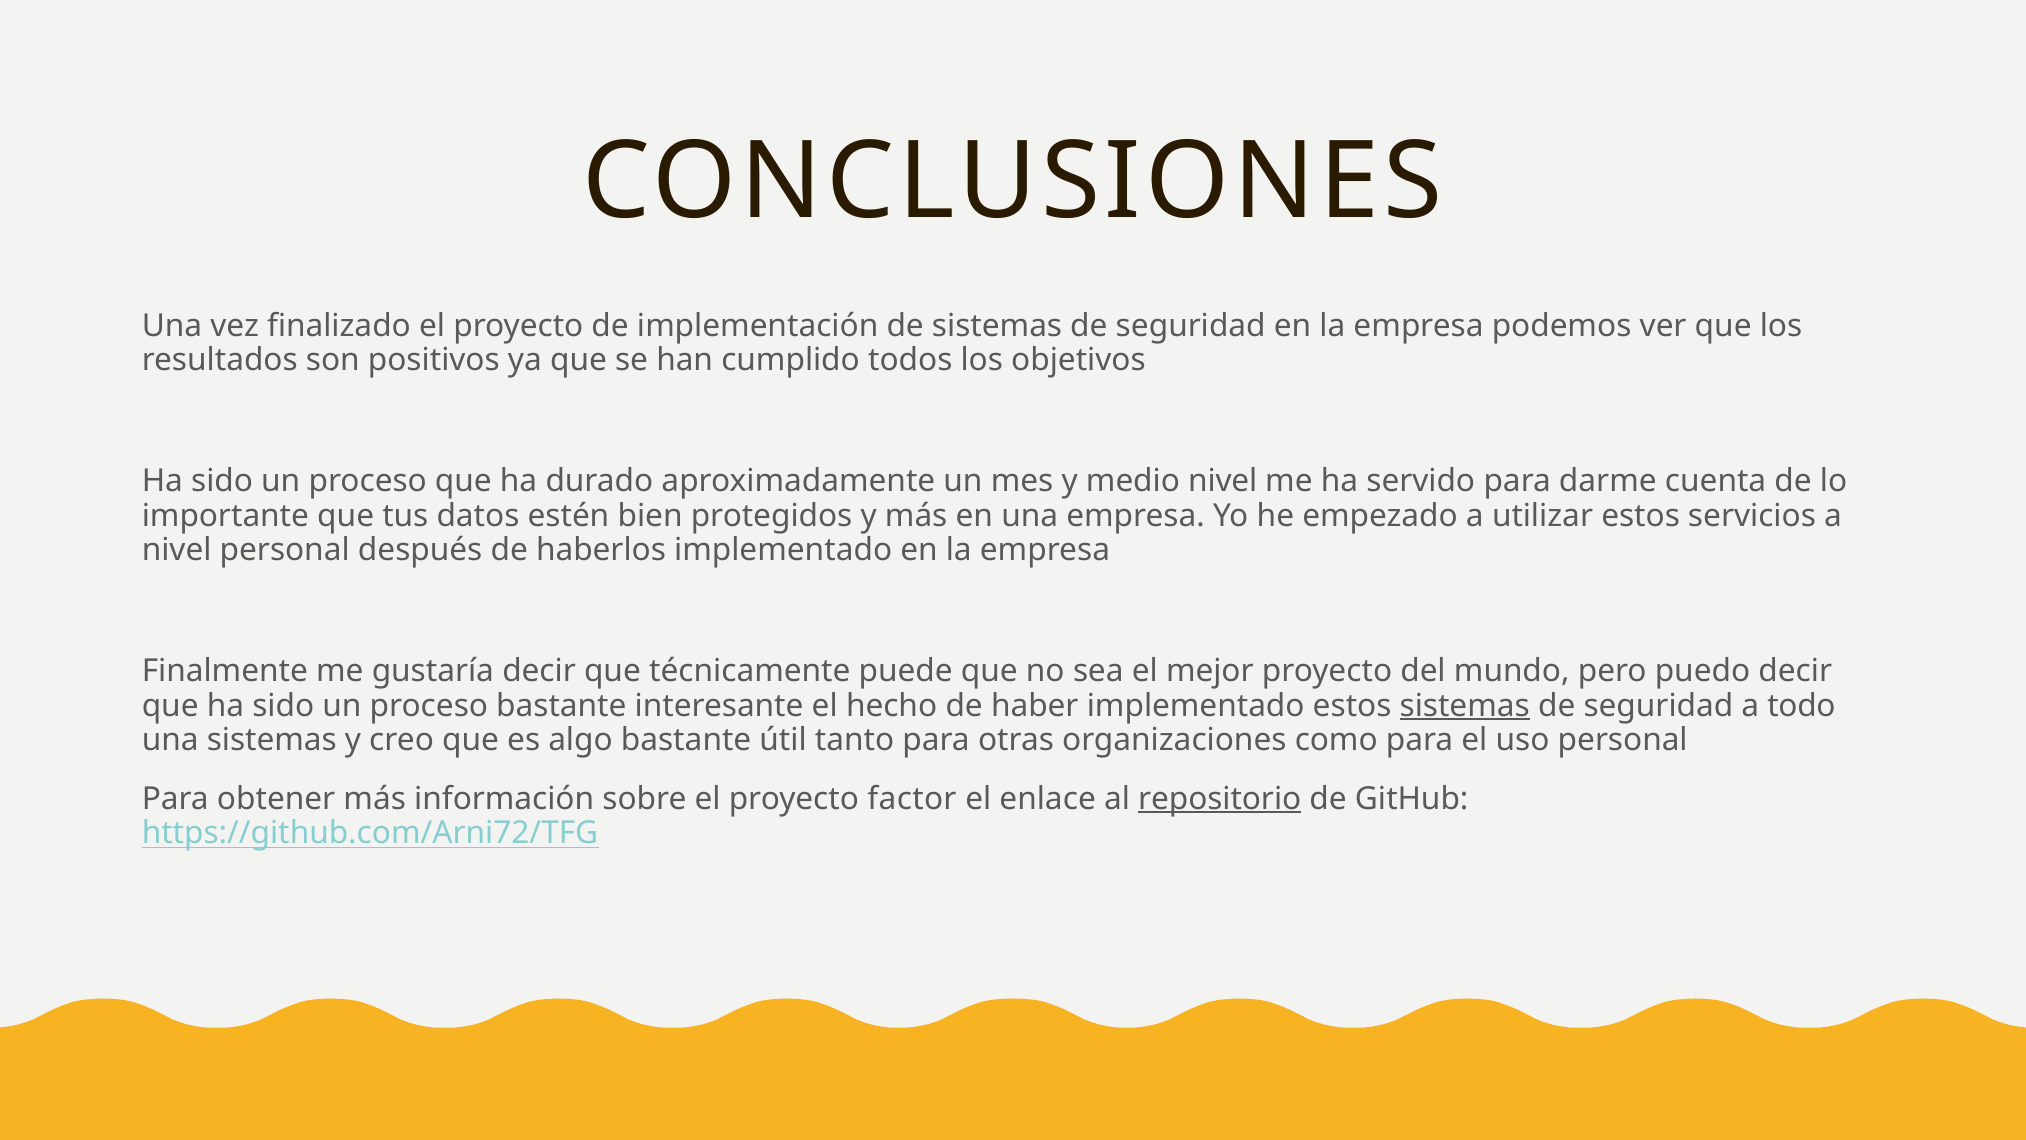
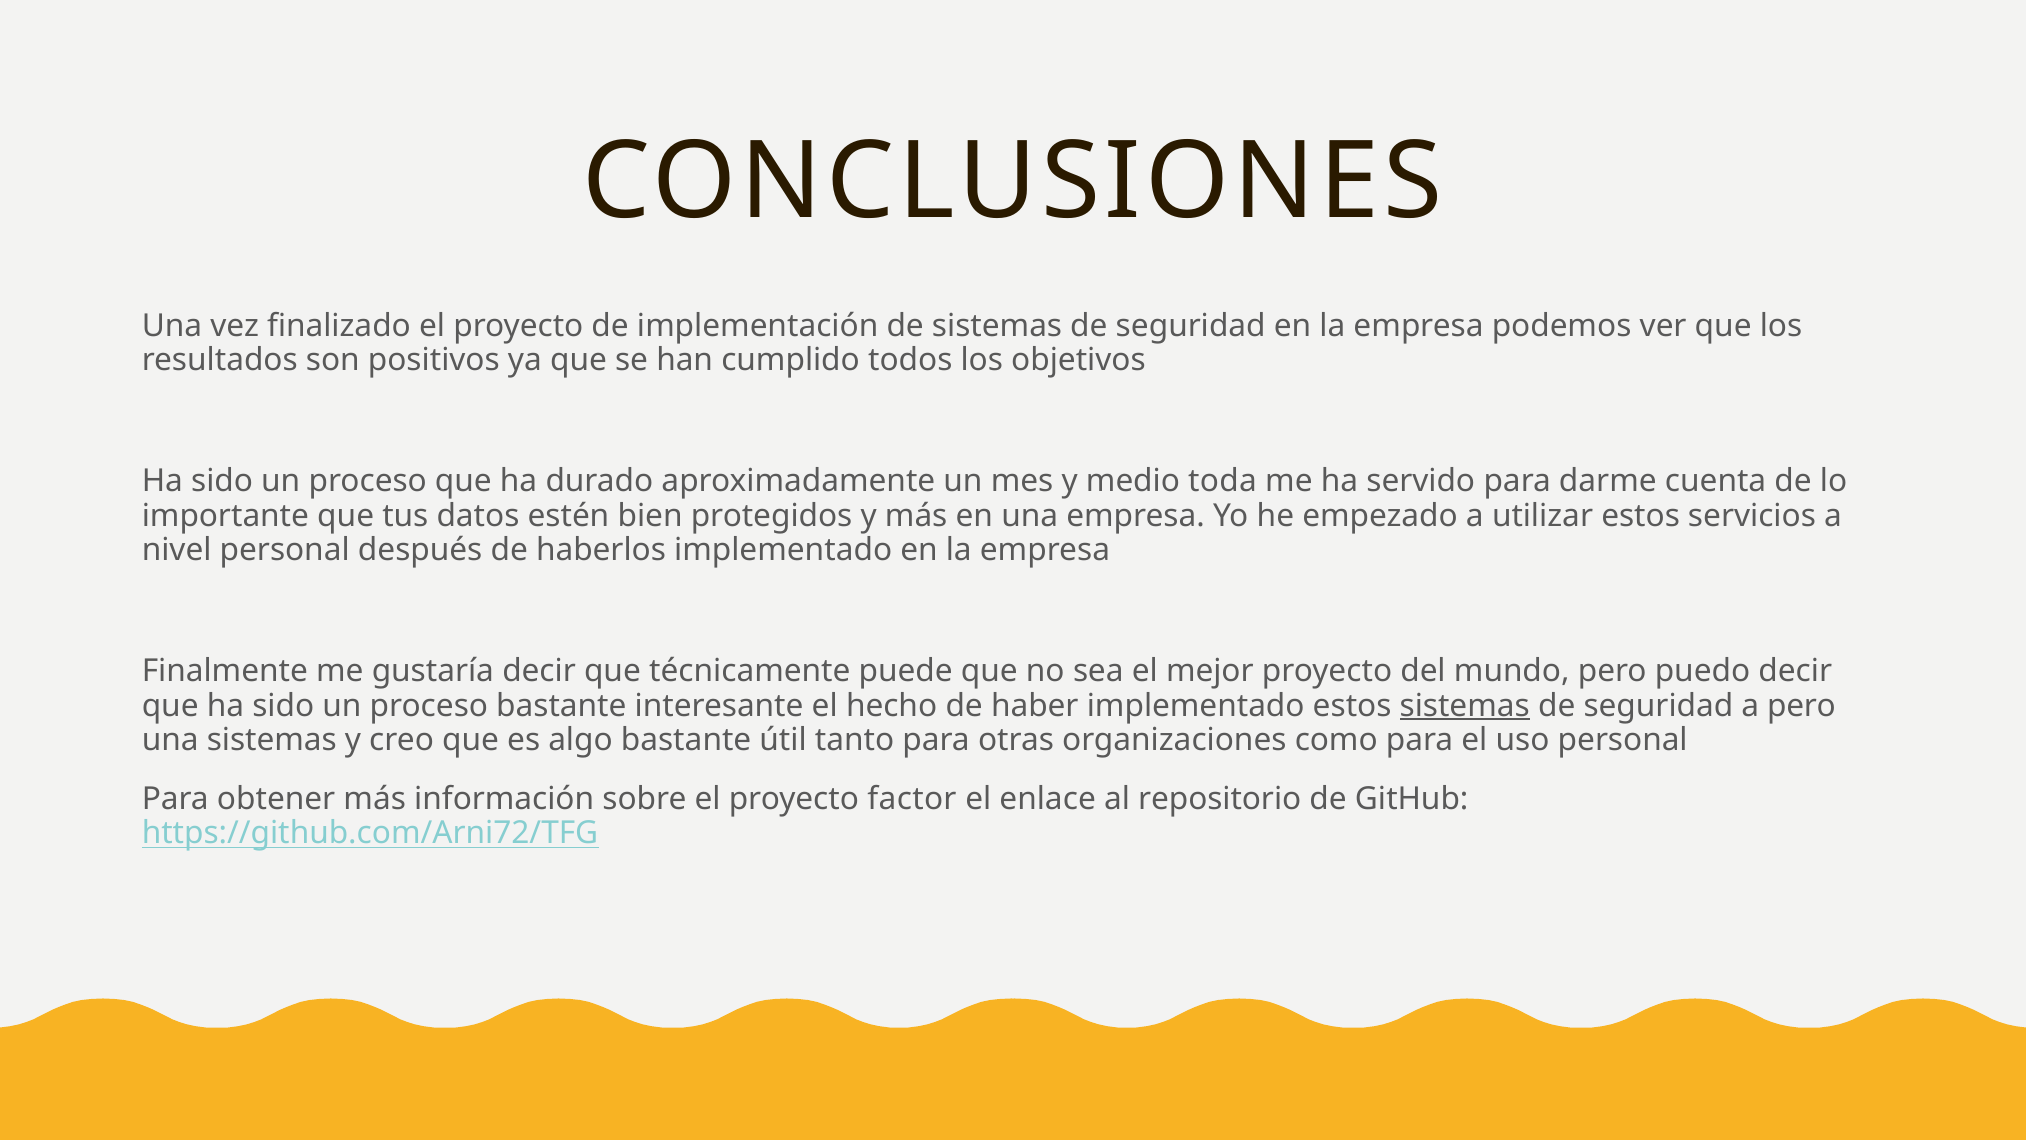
medio nivel: nivel -> toda (1222, 481)
a todo: todo -> pero (1801, 705)
repositorio underline: present -> none (1220, 798)
